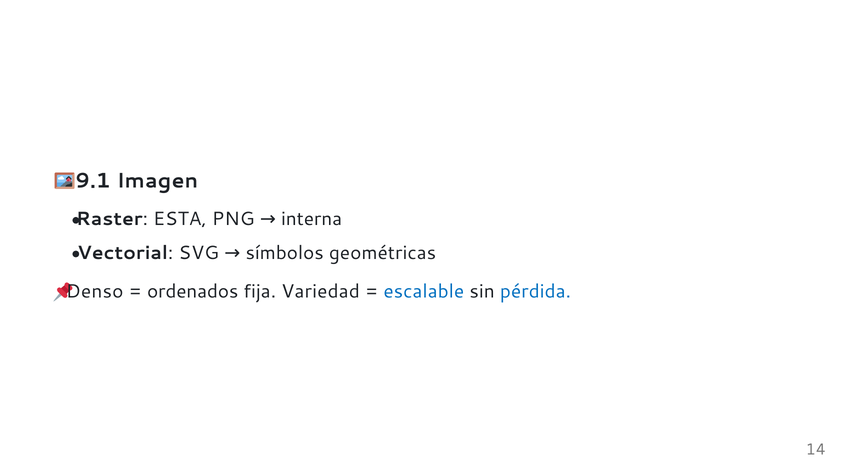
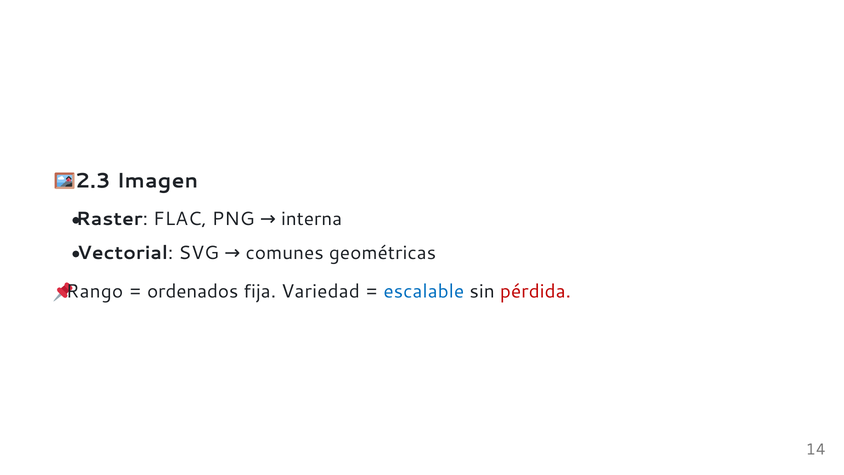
9.1: 9.1 -> 2.3 (93, 181)
ESTA: ESTA -> FLAC (180, 219)
símbolos: símbolos -> comunes (285, 253)
Denso: Denso -> Rango (95, 292)
pérdida colour: blue -> red (535, 292)
